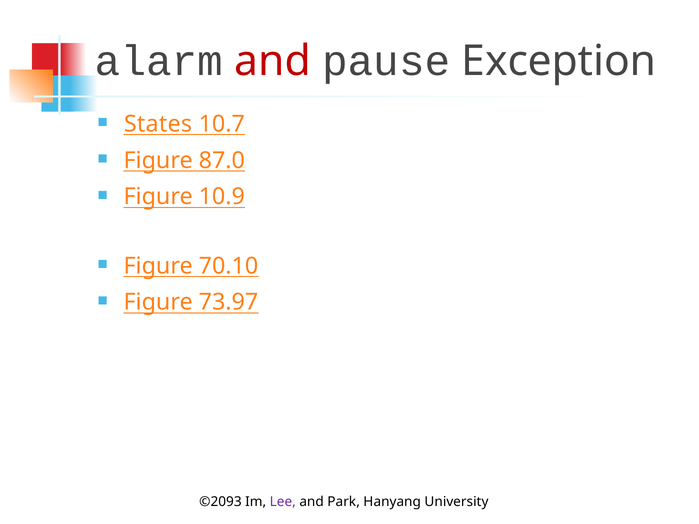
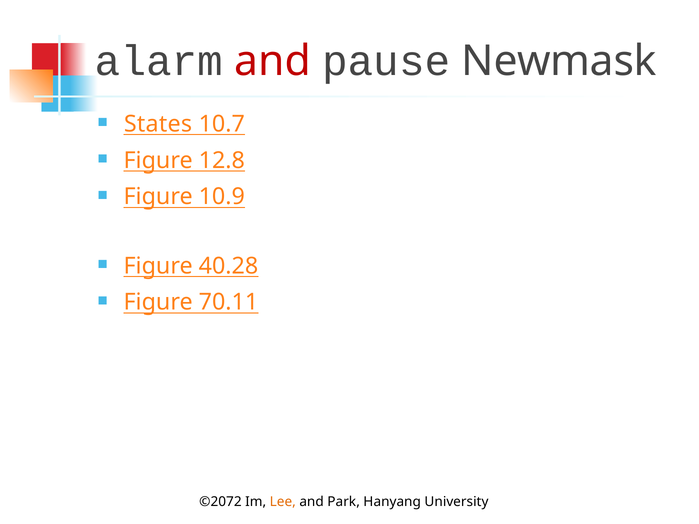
Exception: Exception -> Newmask (559, 61)
87.0: 87.0 -> 12.8 (222, 160)
70.10: 70.10 -> 40.28 (228, 266)
73.97: 73.97 -> 70.11 (228, 302)
©2093: ©2093 -> ©2072 (220, 502)
Lee colour: purple -> orange (283, 502)
